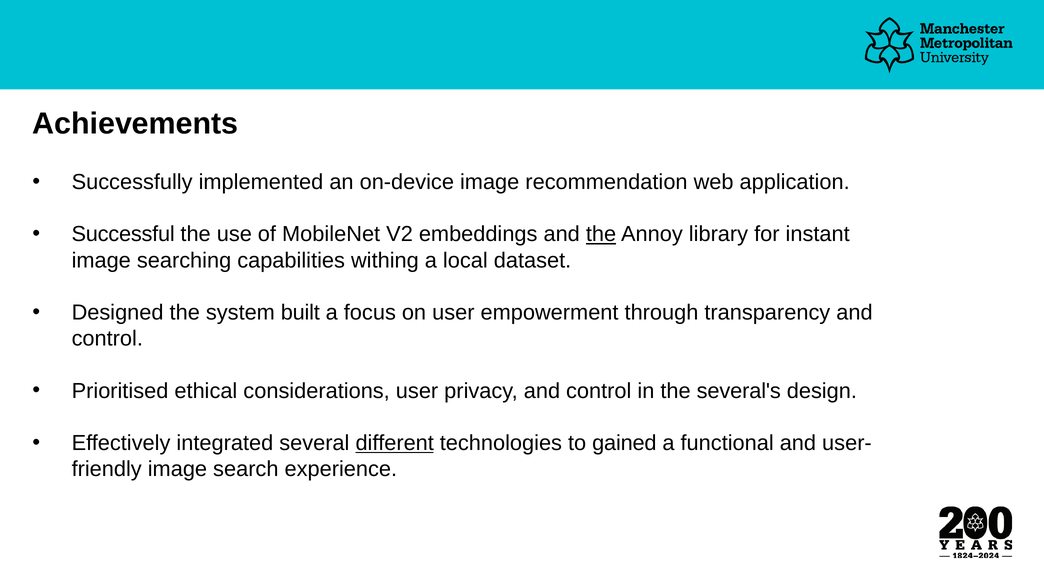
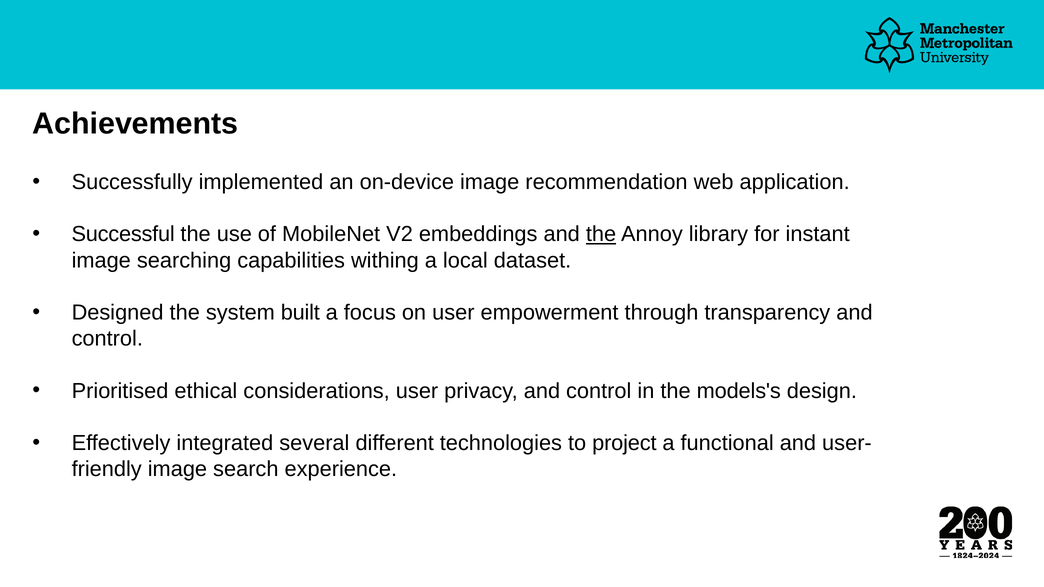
several's: several's -> models's (739, 391)
different underline: present -> none (395, 443)
gained: gained -> project (624, 443)
